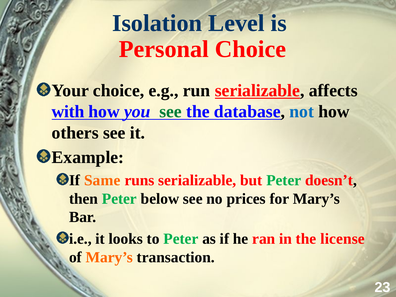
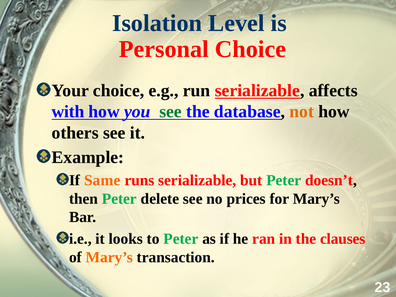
not colour: blue -> orange (302, 112)
below: below -> delete (160, 199)
license: license -> clauses (343, 239)
